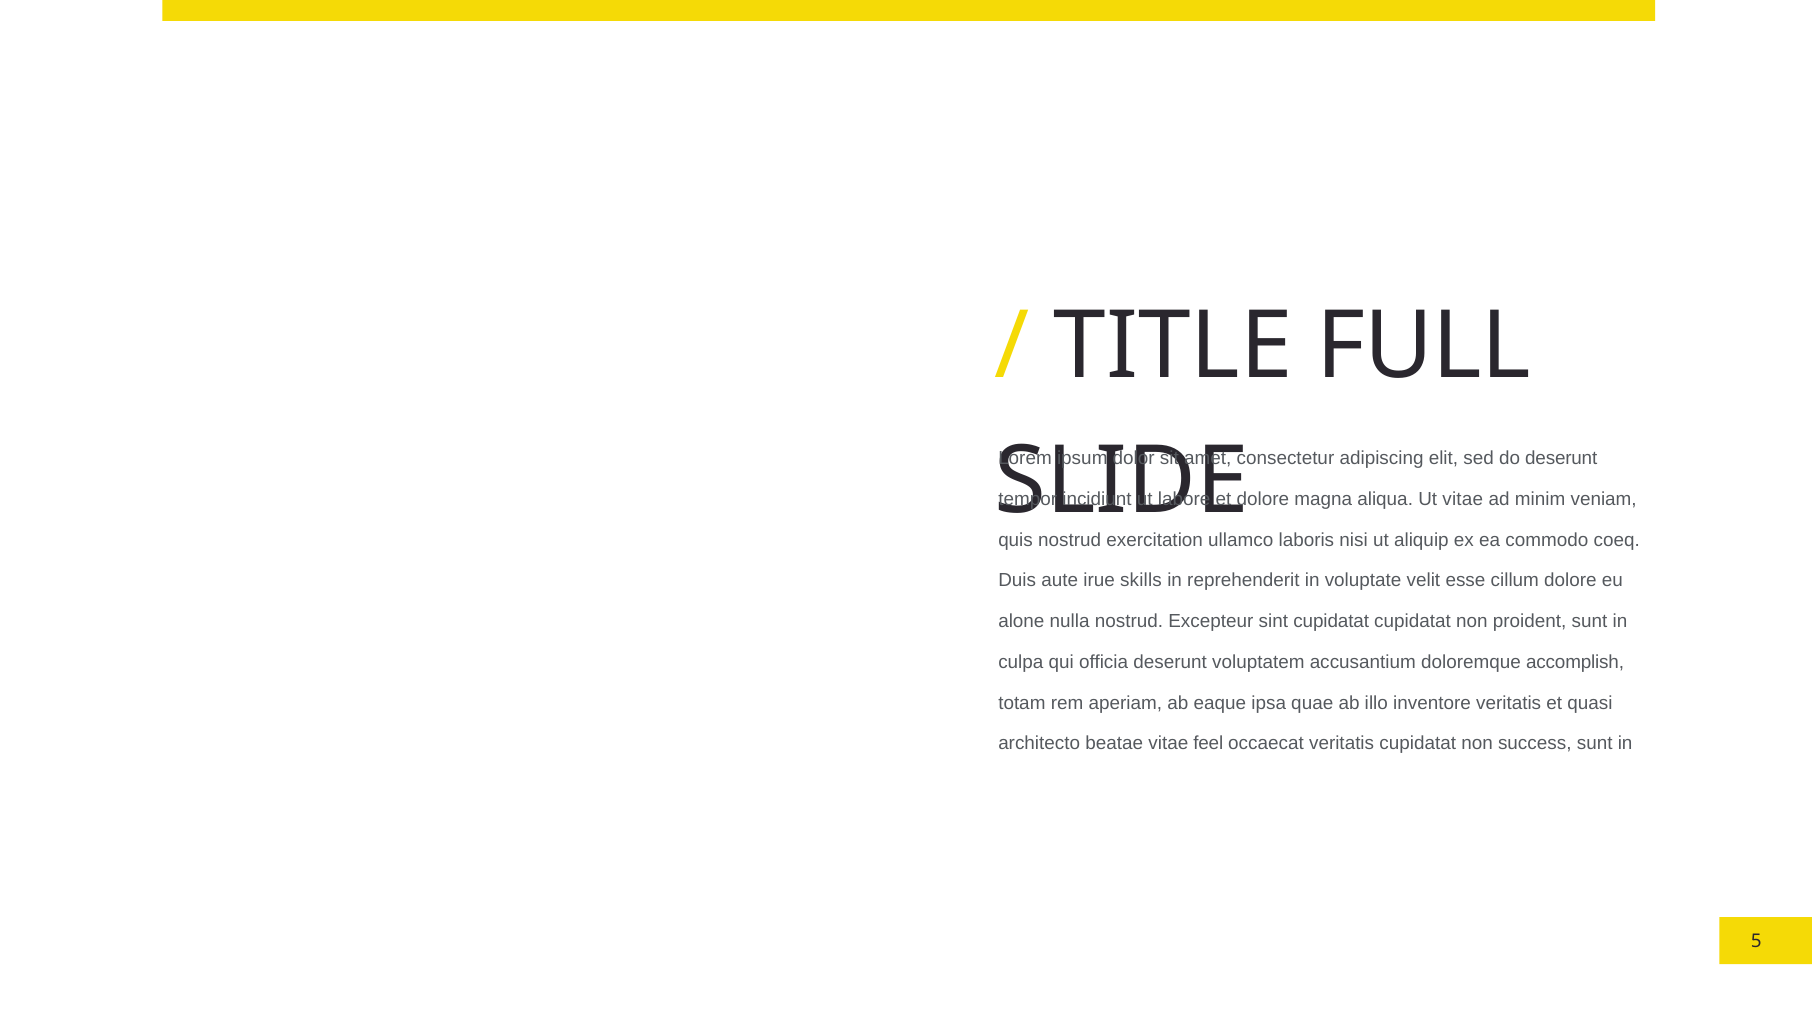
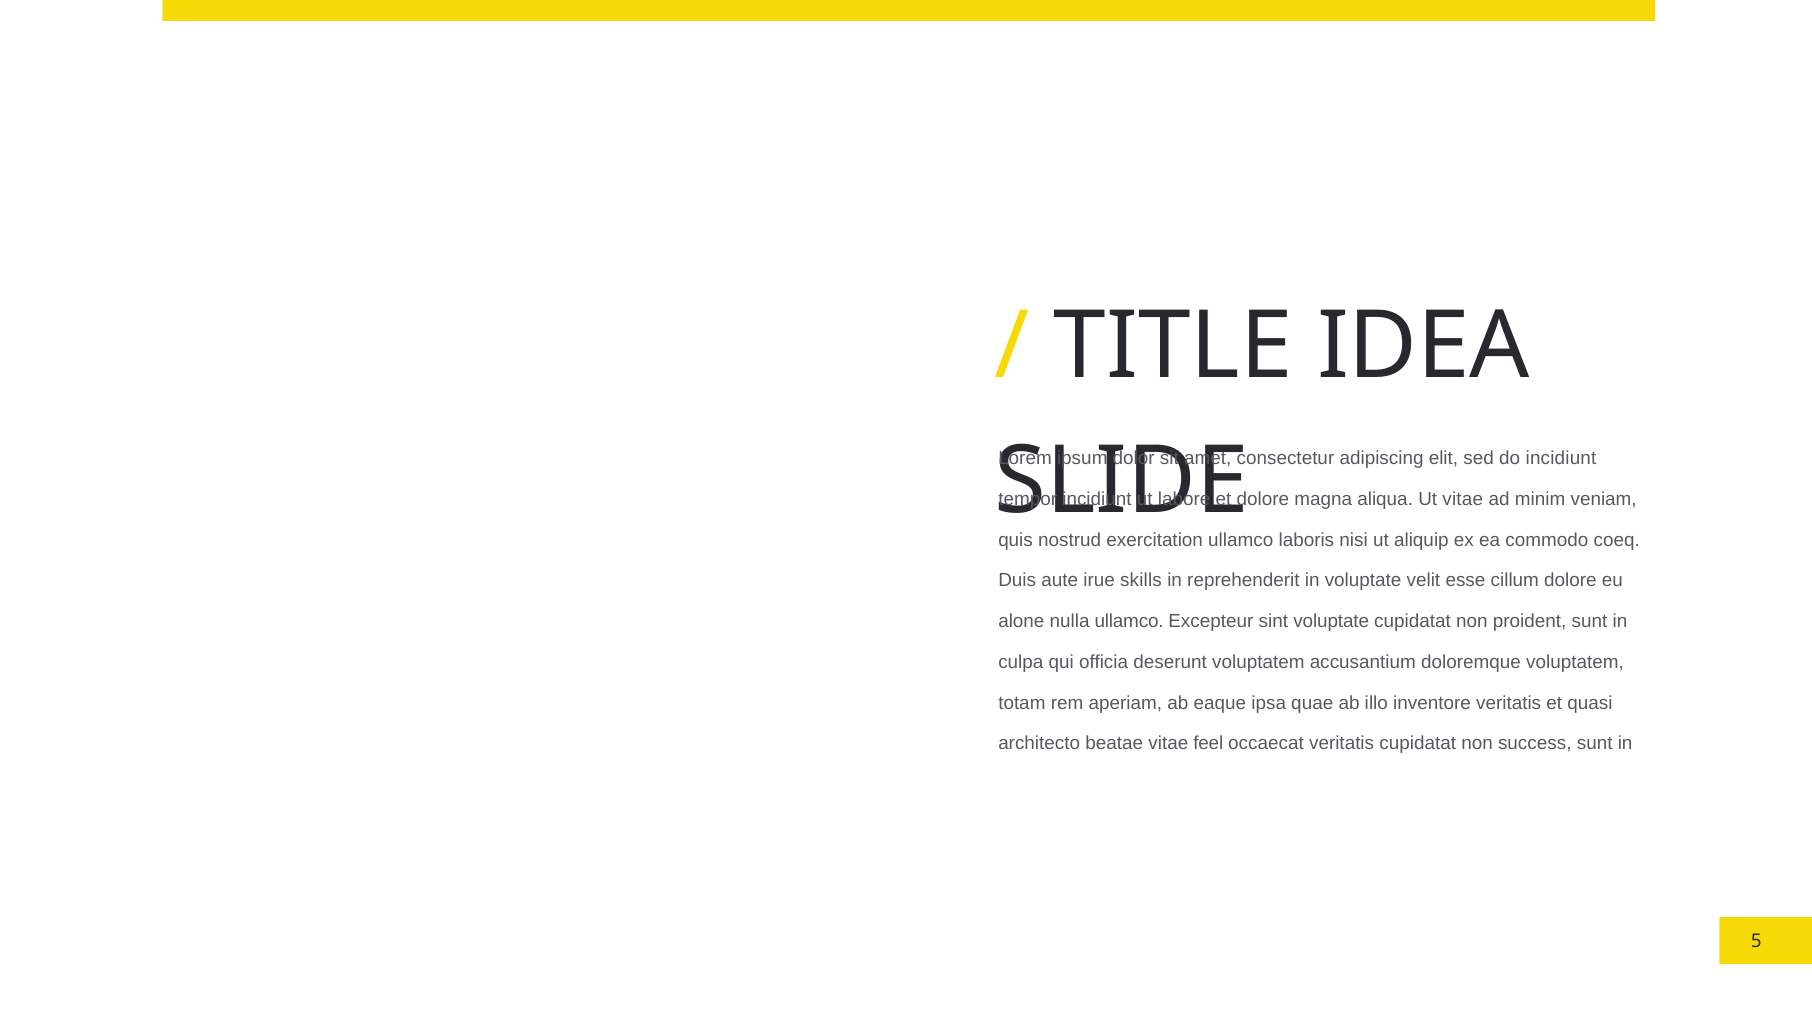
FULL: FULL -> IDEA (1424, 346)
do deserunt: deserunt -> incidiunt (1561, 459)
nulla nostrud: nostrud -> ullamco (1129, 622)
sint cupidatat: cupidatat -> voluptate (1331, 622)
doloremque accomplish: accomplish -> voluptatem (1575, 662)
